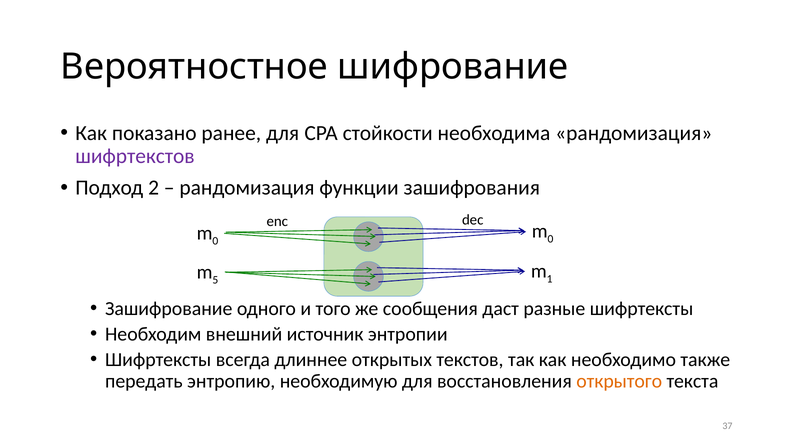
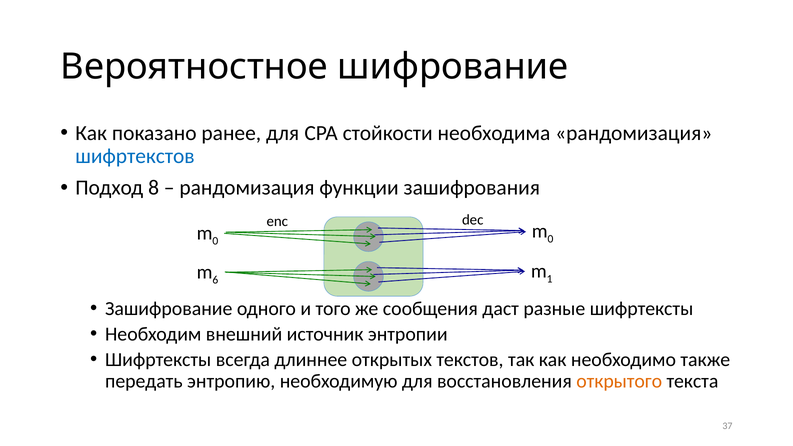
шифртекстов colour: purple -> blue (135, 156)
2: 2 -> 8 (154, 188)
5: 5 -> 6 (215, 280)
